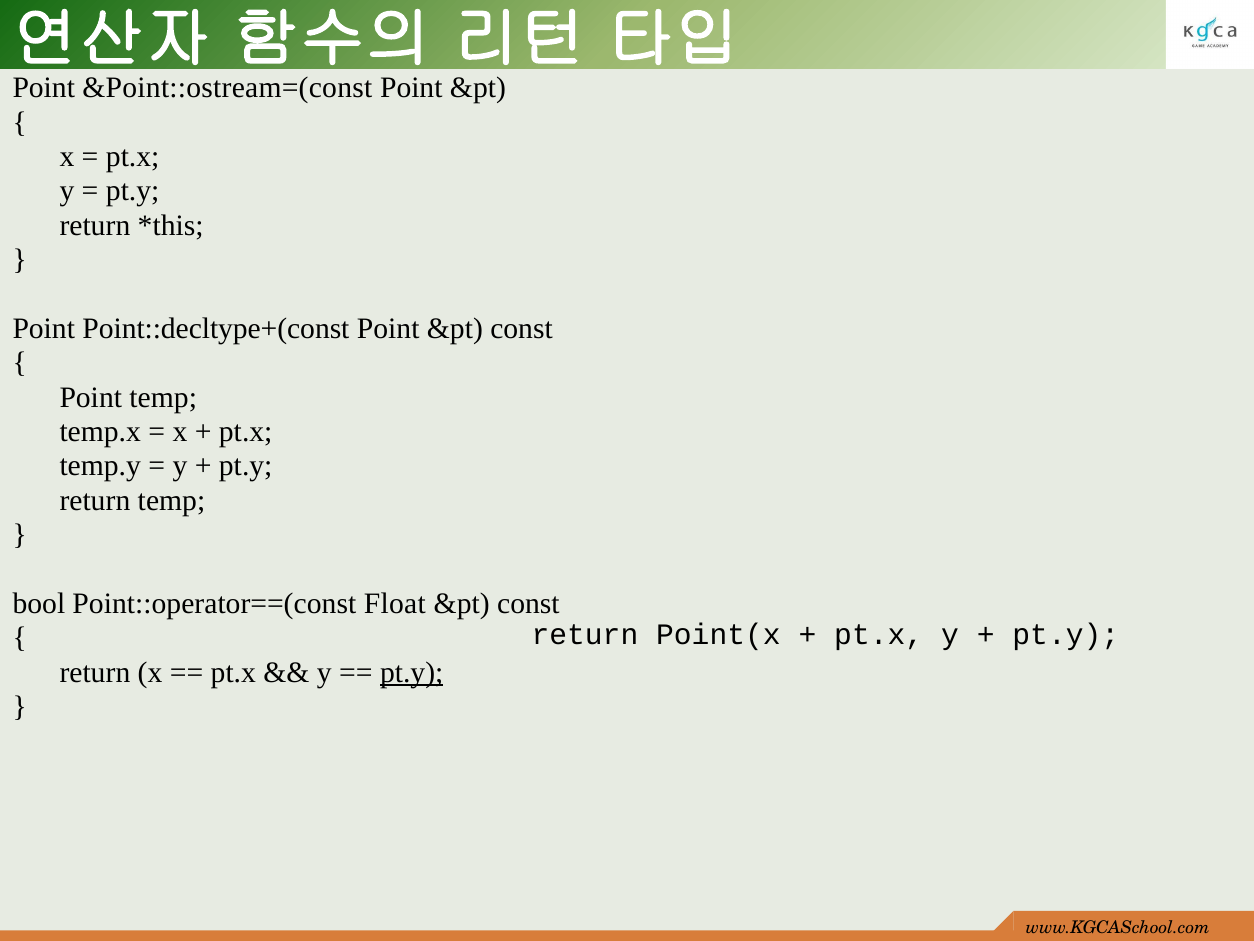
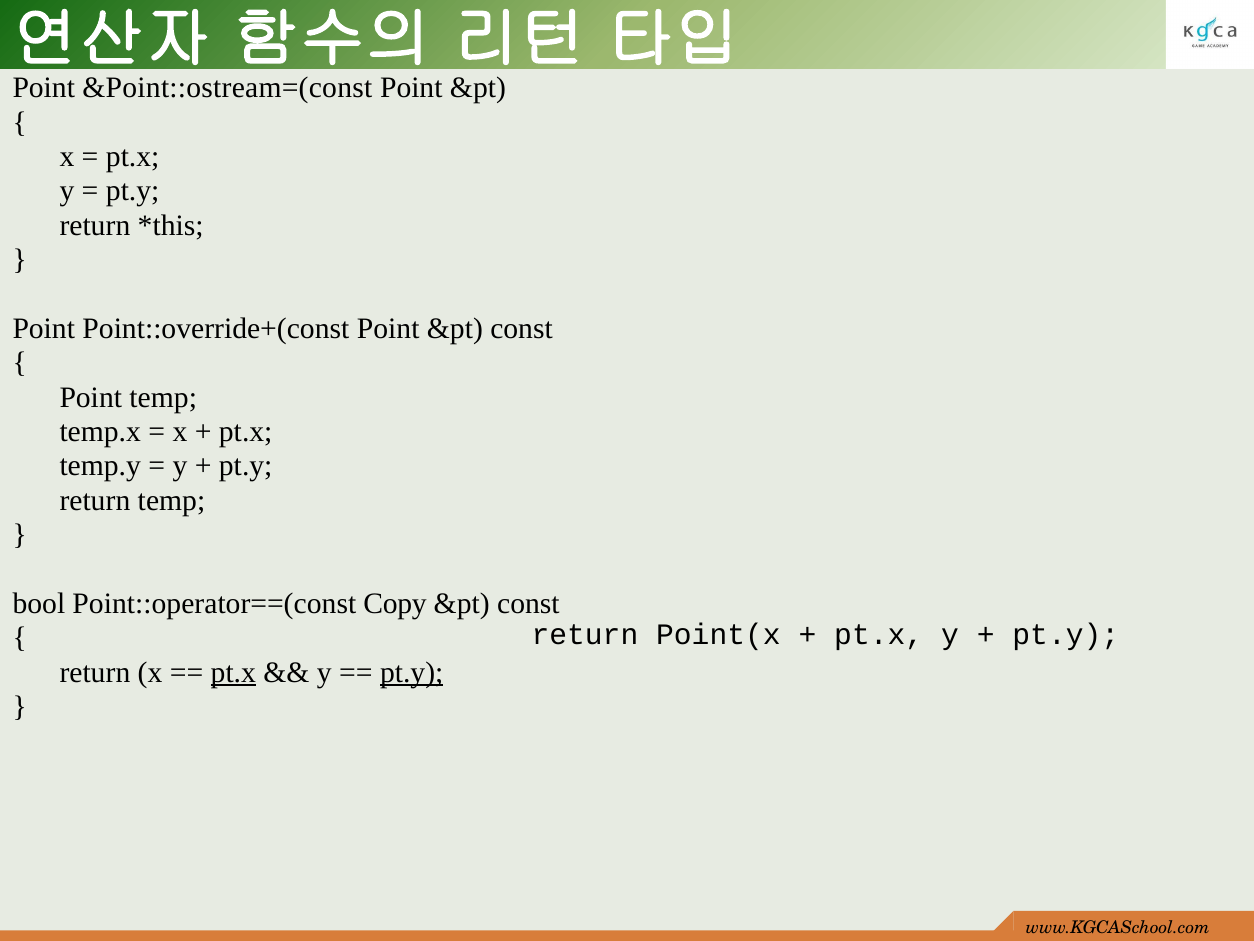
Point::decltype+(const: Point::decltype+(const -> Point::override+(const (216, 328)
Float: Float -> Copy (395, 603)
pt.x underline: none -> present (233, 672)
